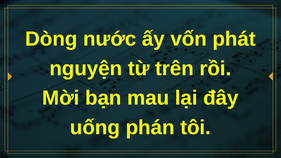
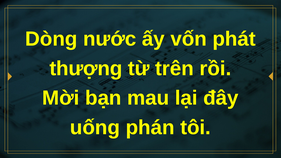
nguyện: nguyện -> thượng (86, 69)
